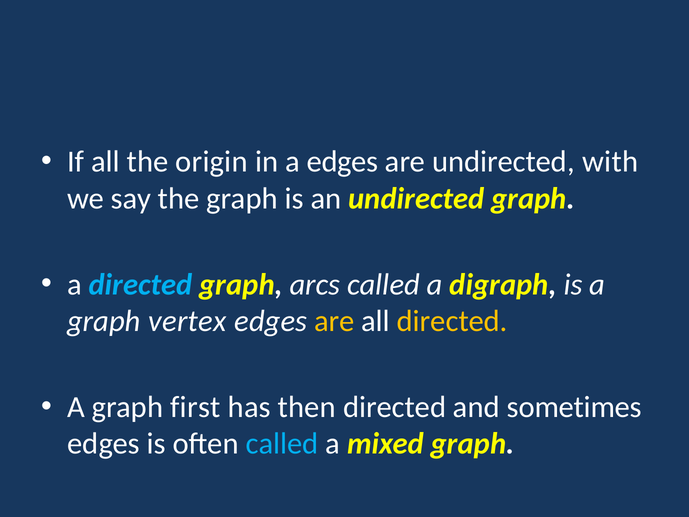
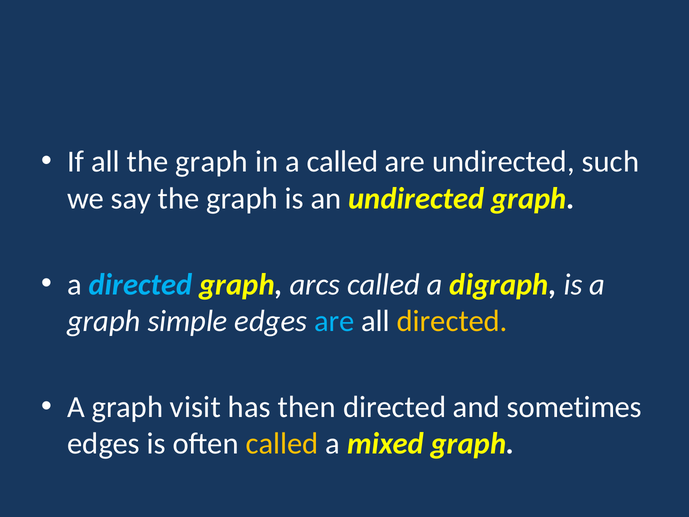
all the origin: origin -> graph (212, 162)
a edges: edges -> called (342, 162)
with: with -> such (610, 162)
vertex: vertex -> simple (188, 321)
are colour: yellow -> light blue (334, 321)
first: first -> visit (195, 407)
called colour: light blue -> yellow (282, 444)
